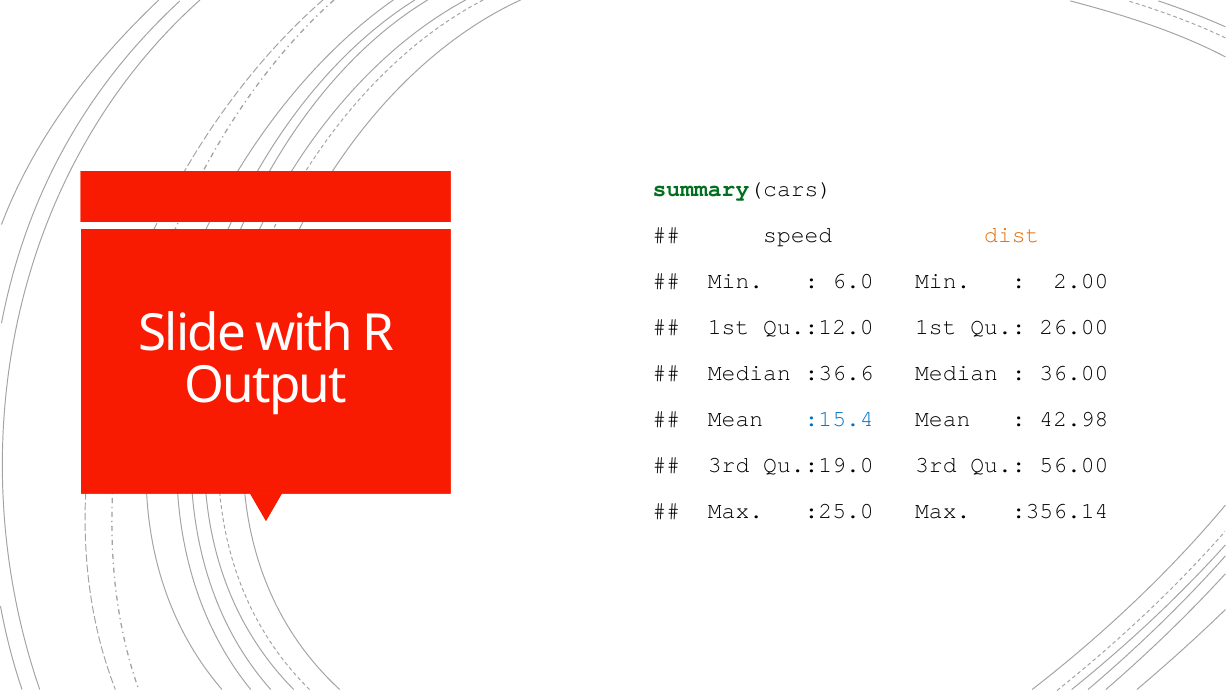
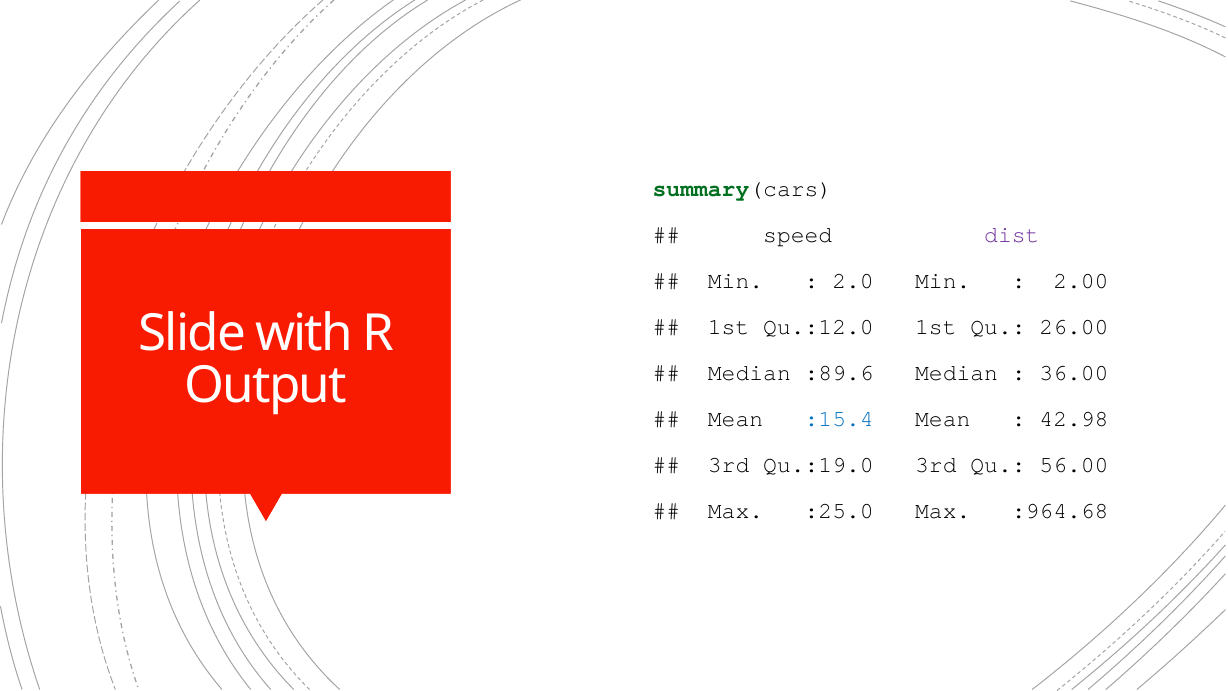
dist colour: orange -> purple (1012, 235)
6.0: 6.0 -> 2.0 (853, 281)
:36.6: :36.6 -> :89.6 (839, 373)
:356.14: :356.14 -> :964.68 (1060, 510)
